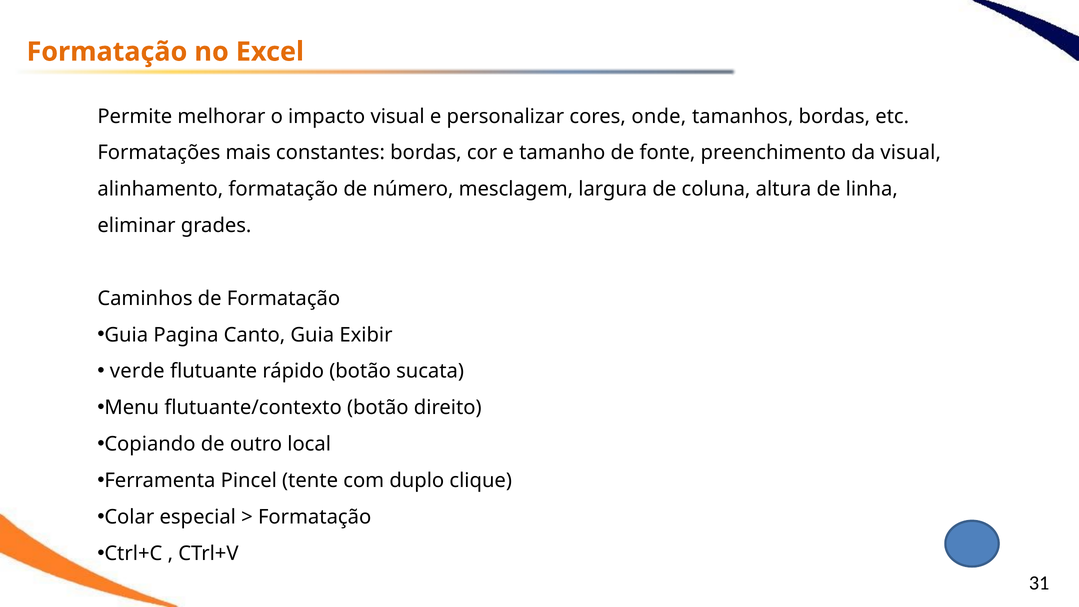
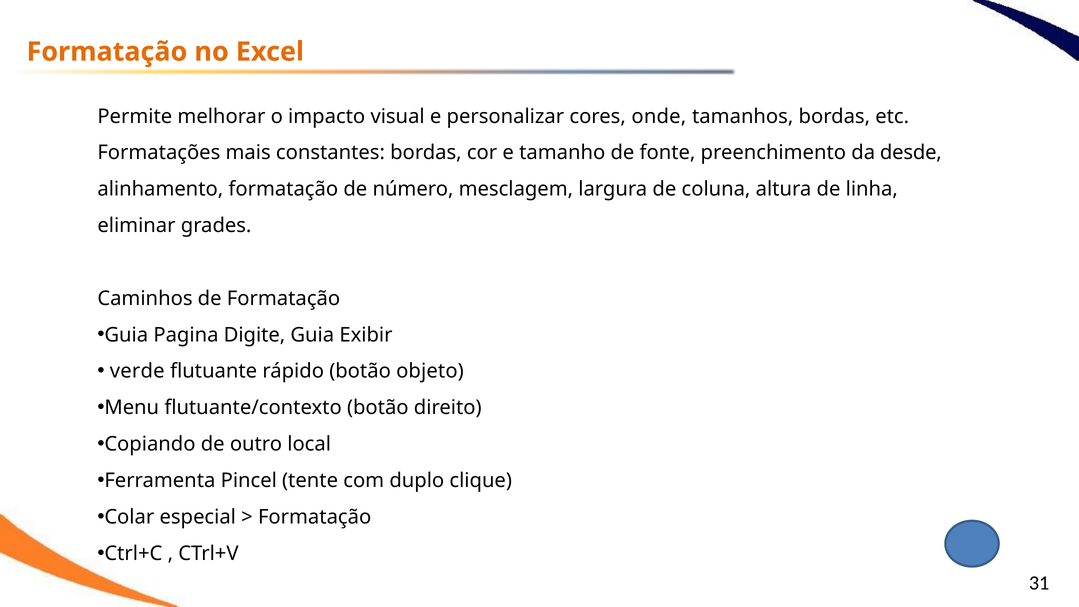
da visual: visual -> desde (911, 153)
Canto: Canto -> Digite (254, 335)
sucata: sucata -> objeto (430, 371)
